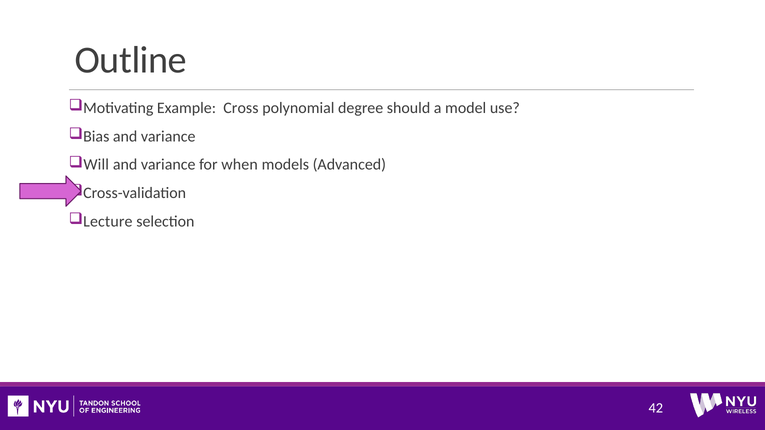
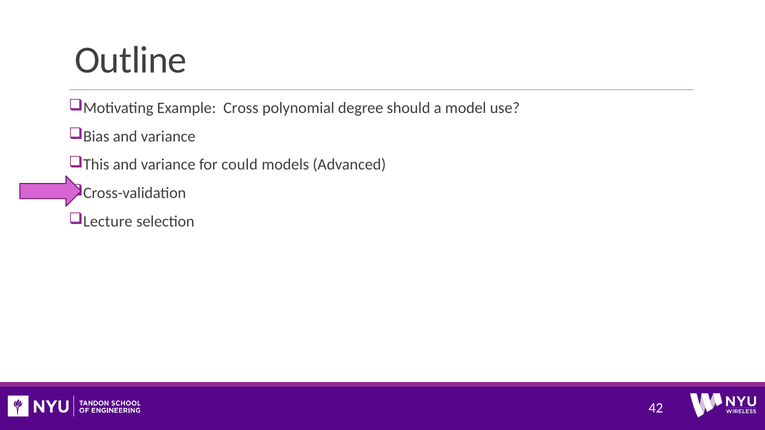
Will: Will -> This (96, 165)
when: when -> could (240, 165)
